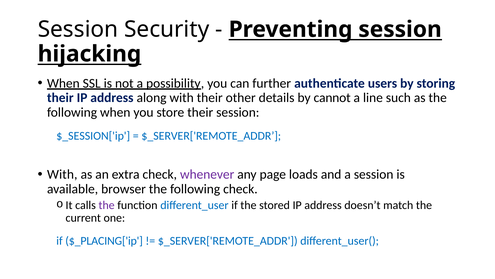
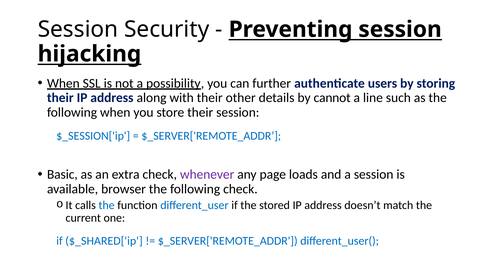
With: With -> Basic (62, 174)
the colour: purple -> blue (107, 205)
$_PLACING['ip: $_PLACING['ip -> $_SHARED['ip (104, 240)
